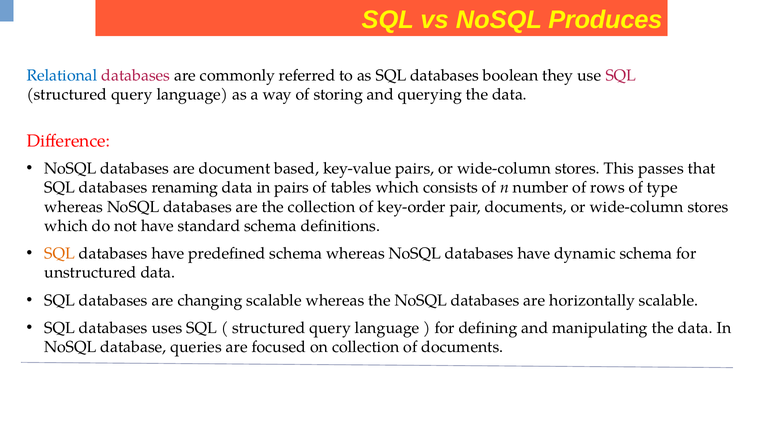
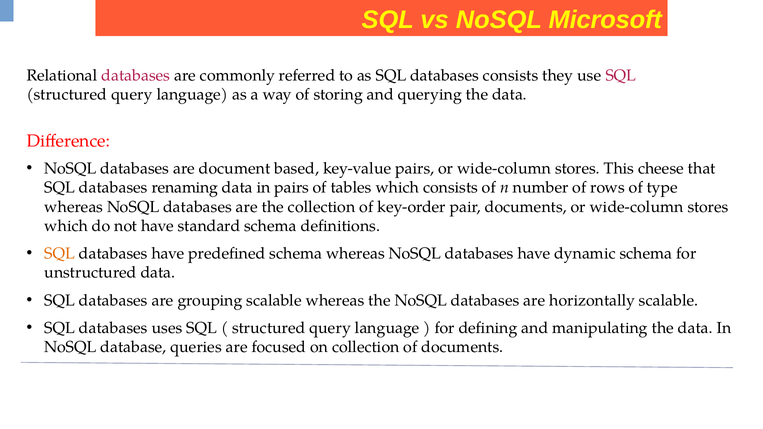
Produces: Produces -> Microsoft (605, 20)
Relational colour: blue -> black (62, 76)
databases boolean: boolean -> consists (511, 76)
passes: passes -> cheese (661, 169)
changing: changing -> grouping (210, 300)
